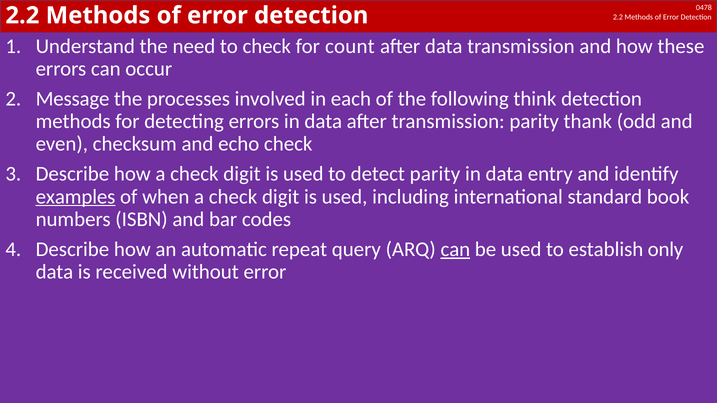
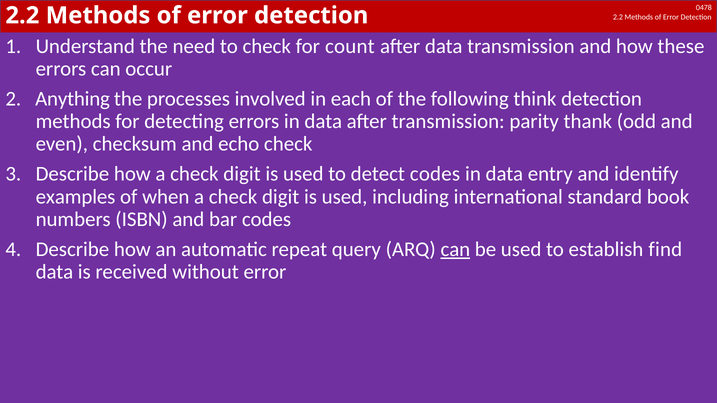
Message: Message -> Anything (73, 99)
detect parity: parity -> codes (435, 174)
examples underline: present -> none (76, 197)
only: only -> find (665, 249)
